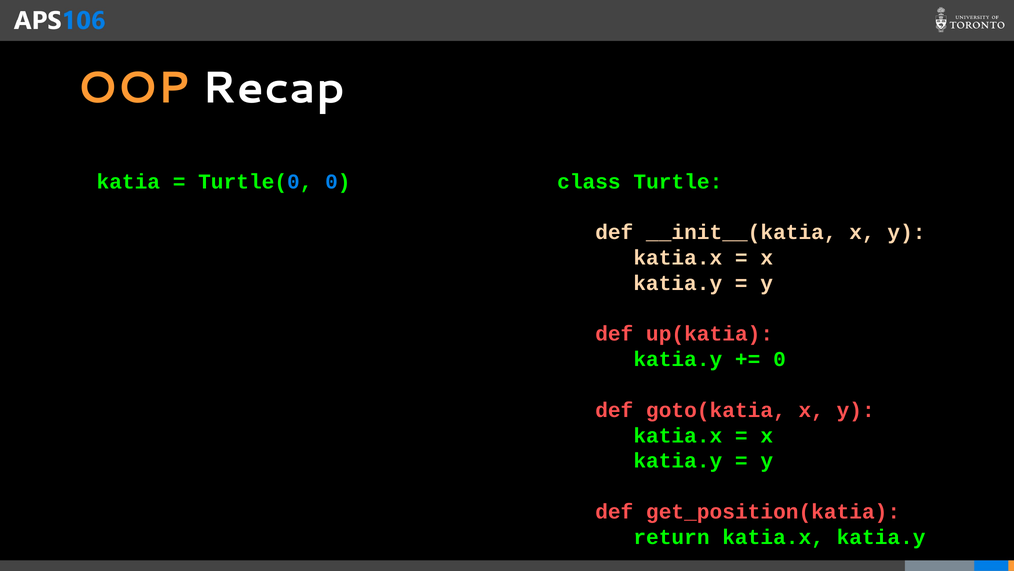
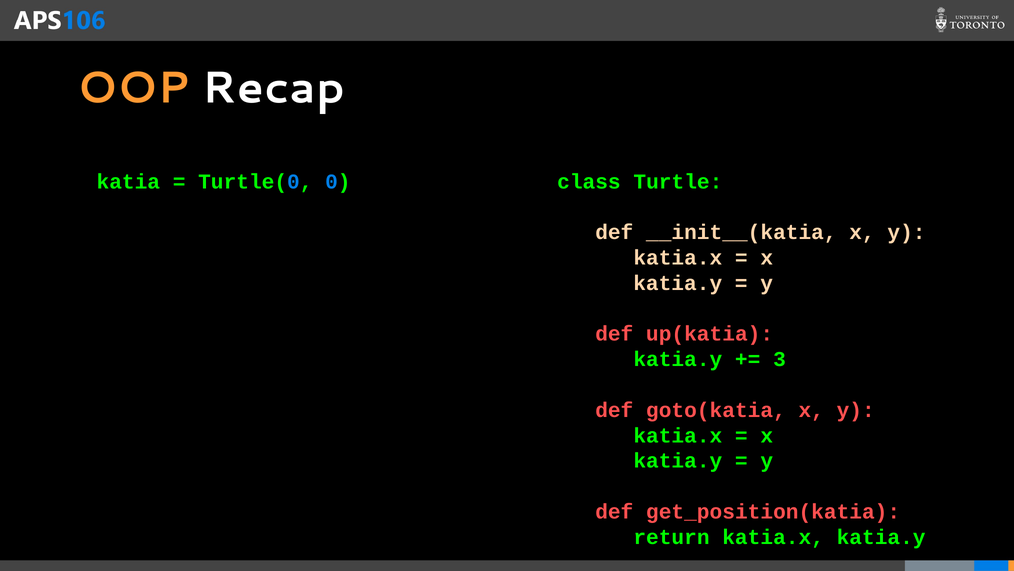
0: 0 -> 3 (780, 359)
